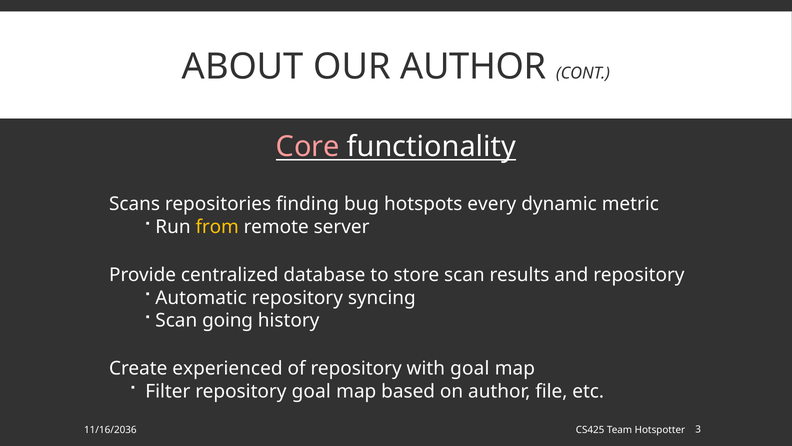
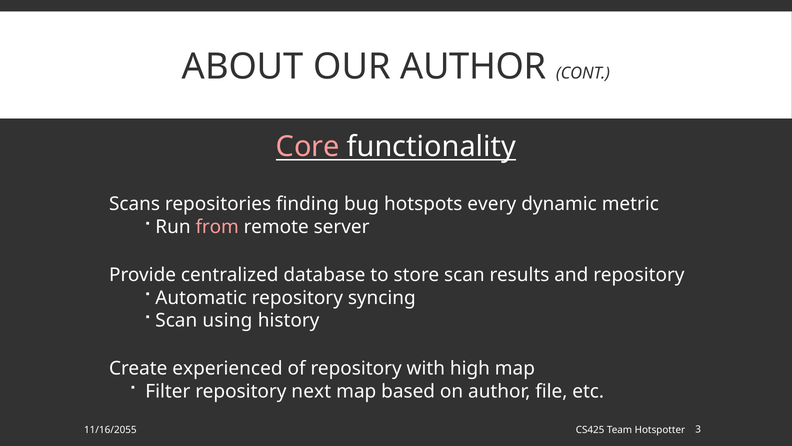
from colour: yellow -> pink (217, 227)
going: going -> using (227, 320)
with goal: goal -> high (470, 368)
repository goal: goal -> next (311, 391)
11/16/2036: 11/16/2036 -> 11/16/2055 (110, 430)
